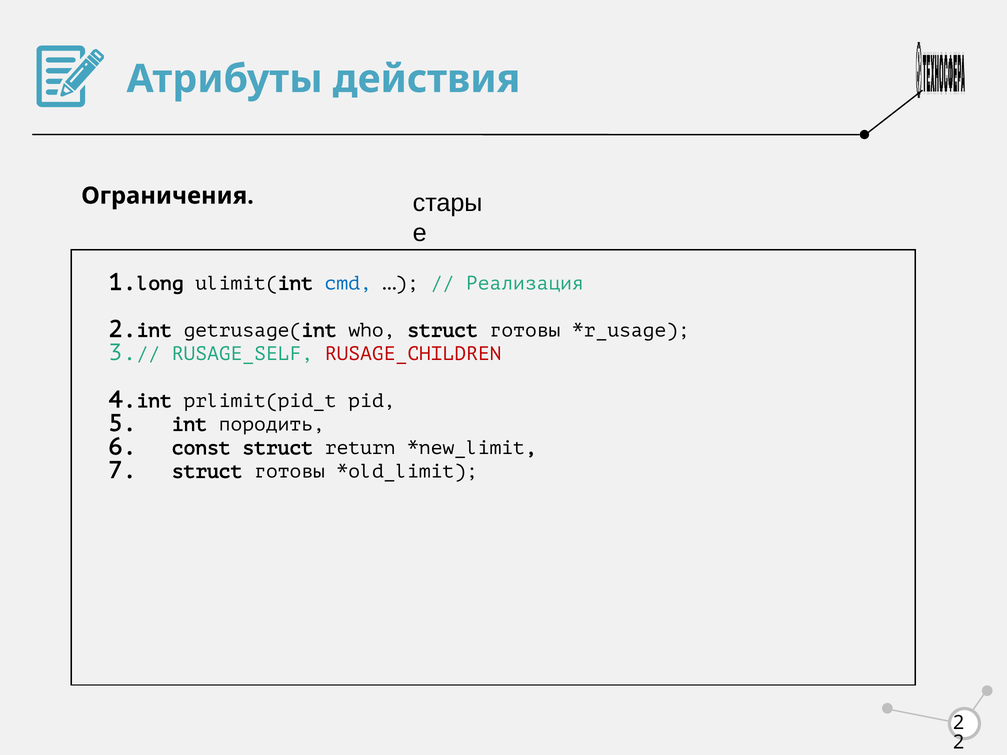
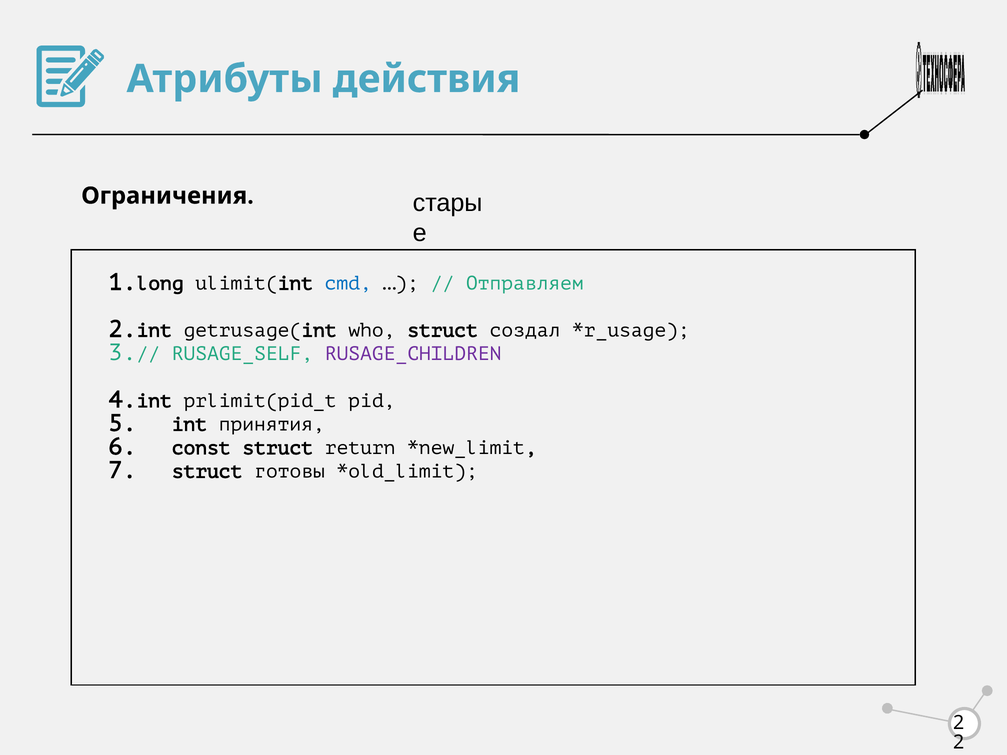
Реализация: Реализация -> Отправляем (525, 283)
who struct готовы: готовы -> создал (525, 330)
RUSAGE_CHILDREN colour: red -> purple (413, 354)
породить: породить -> принятия (272, 424)
